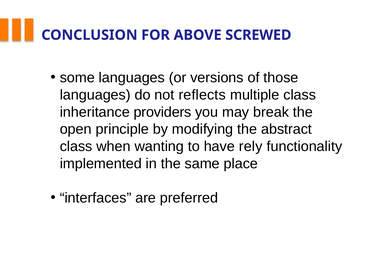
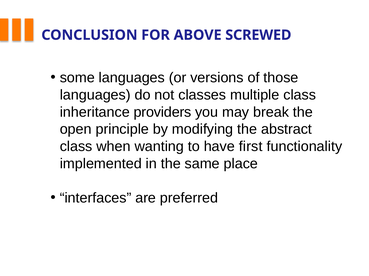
reflects: reflects -> classes (202, 95)
rely: rely -> first (251, 147)
